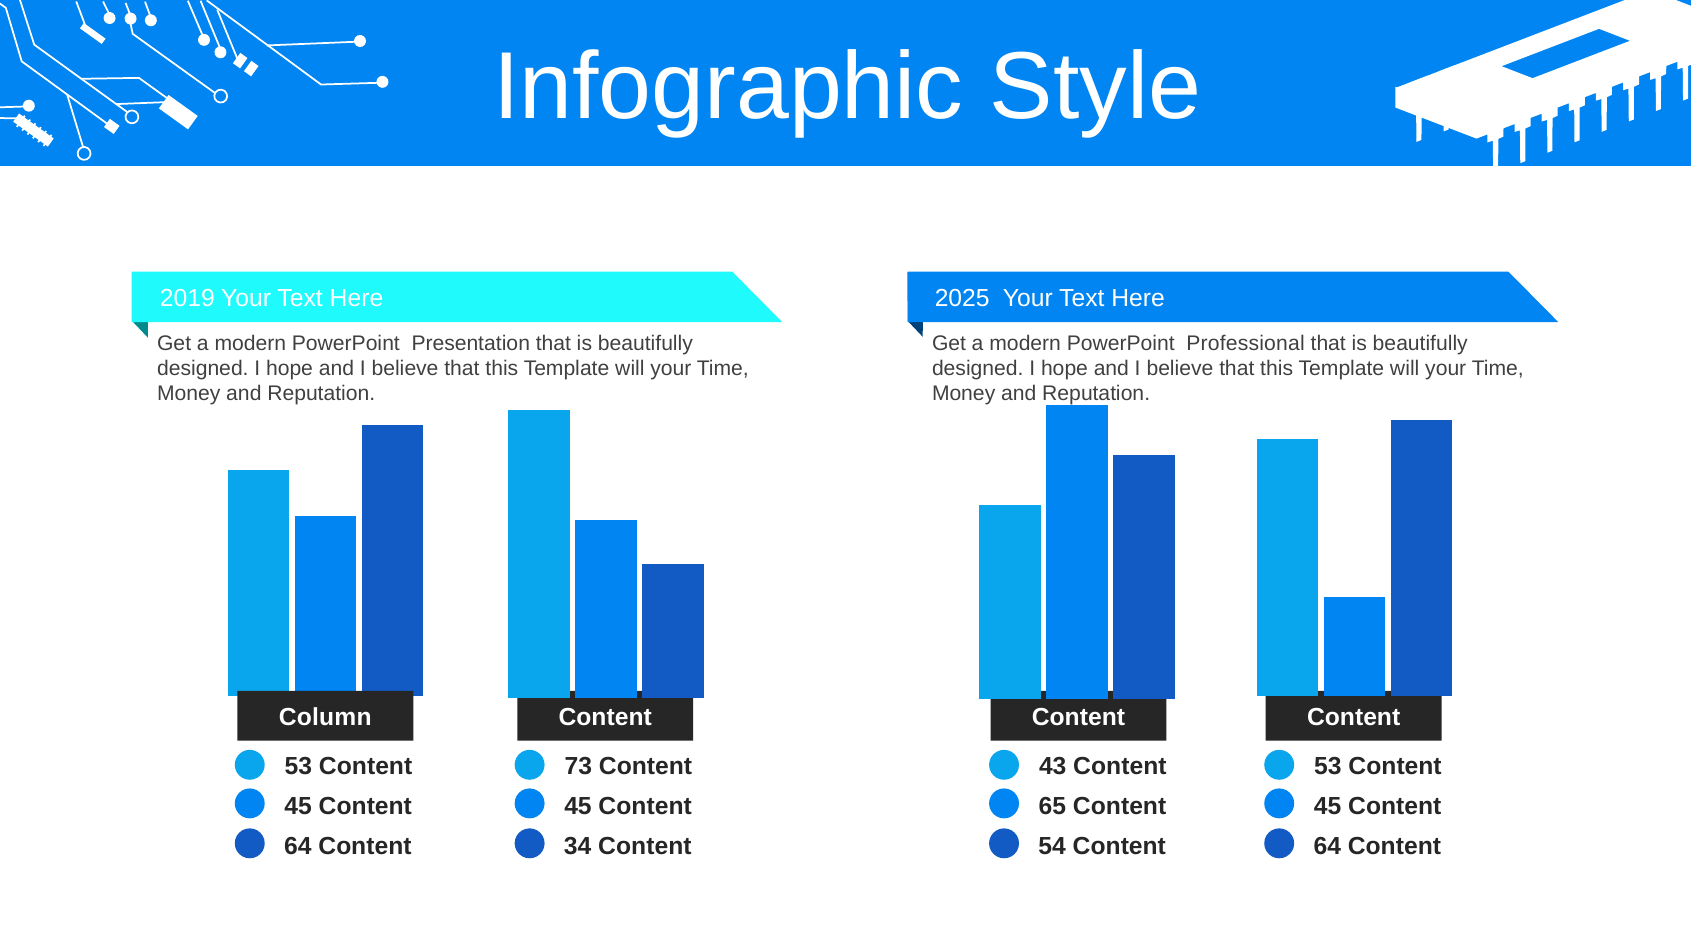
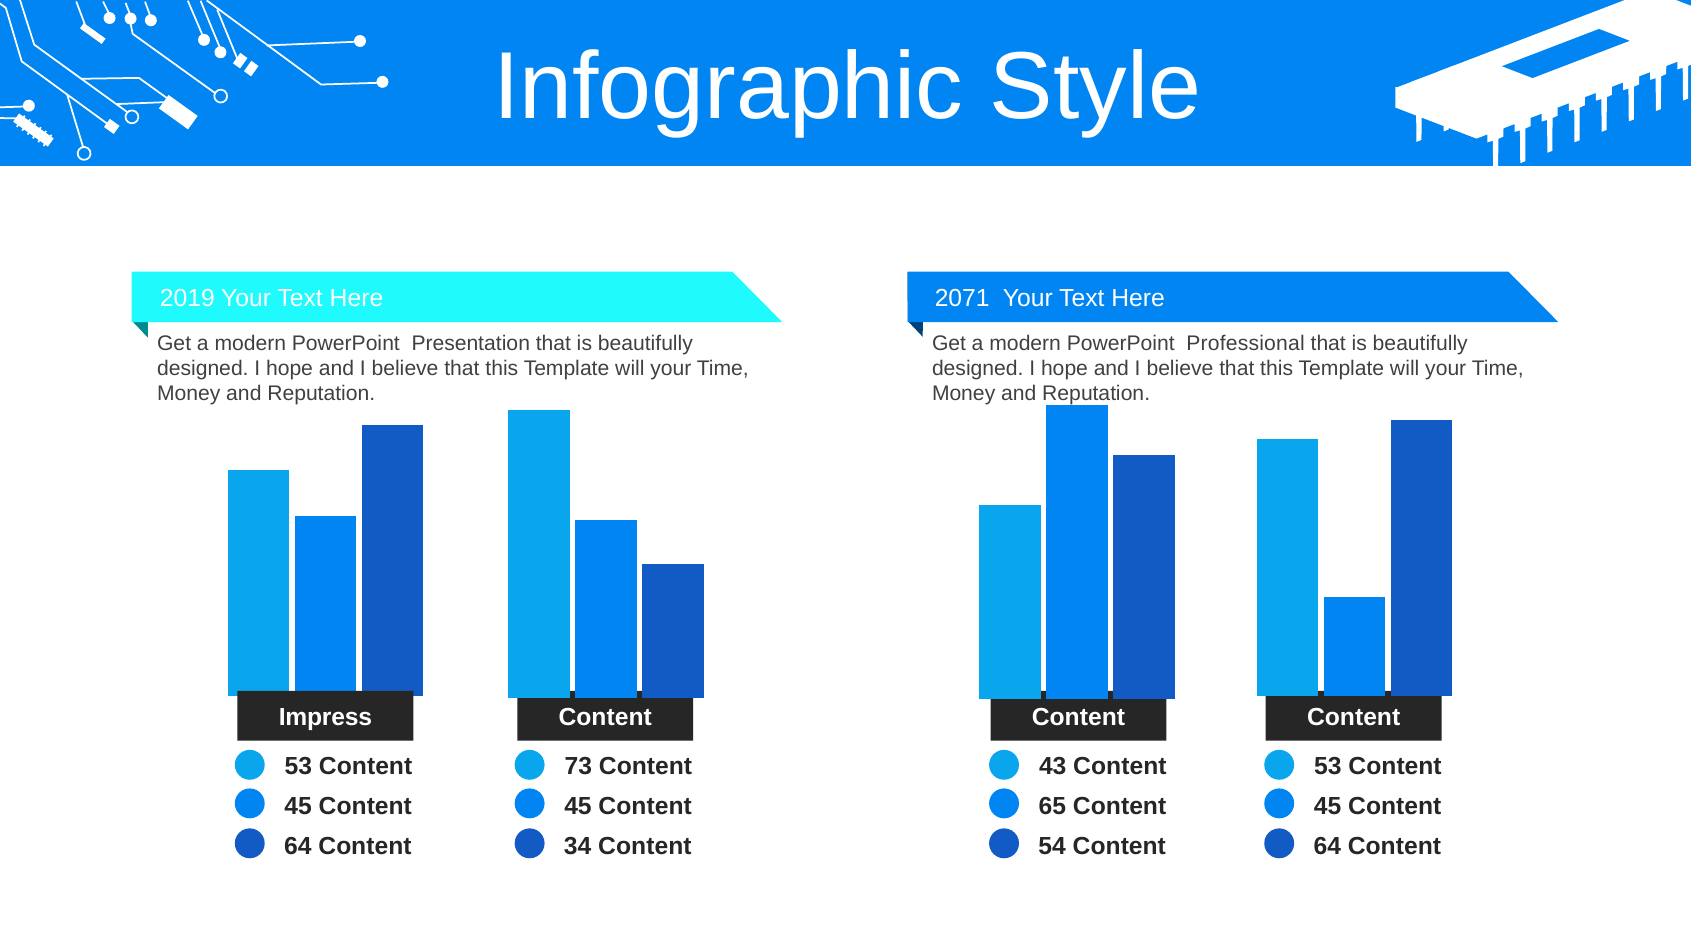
2025: 2025 -> 2071 (962, 298)
Column: Column -> Impress (325, 718)
